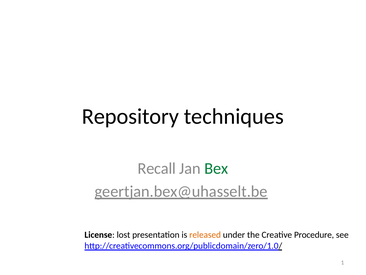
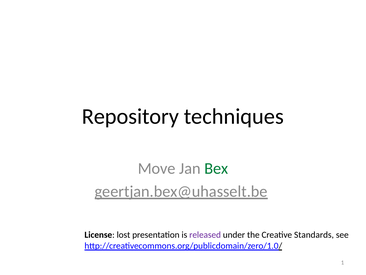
Recall: Recall -> Move (157, 168)
released colour: orange -> purple (205, 235)
Procedure: Procedure -> Standards (314, 235)
